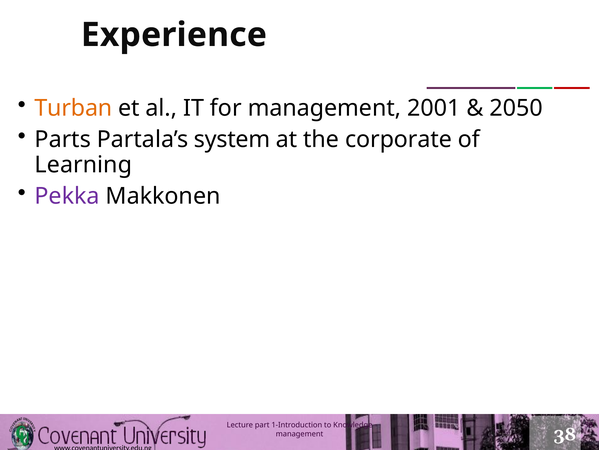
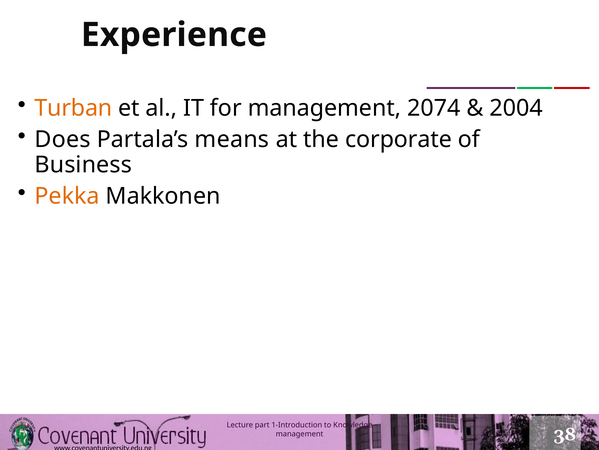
2001: 2001 -> 2074 (434, 108)
2050: 2050 -> 2004 (516, 108)
Parts: Parts -> Does (63, 139)
system: system -> means (232, 139)
Learning: Learning -> Business (83, 165)
Pekka colour: purple -> orange (67, 196)
